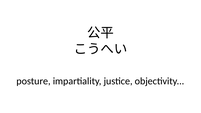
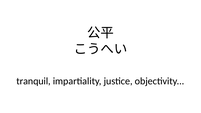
posture: posture -> tranquil (34, 81)
